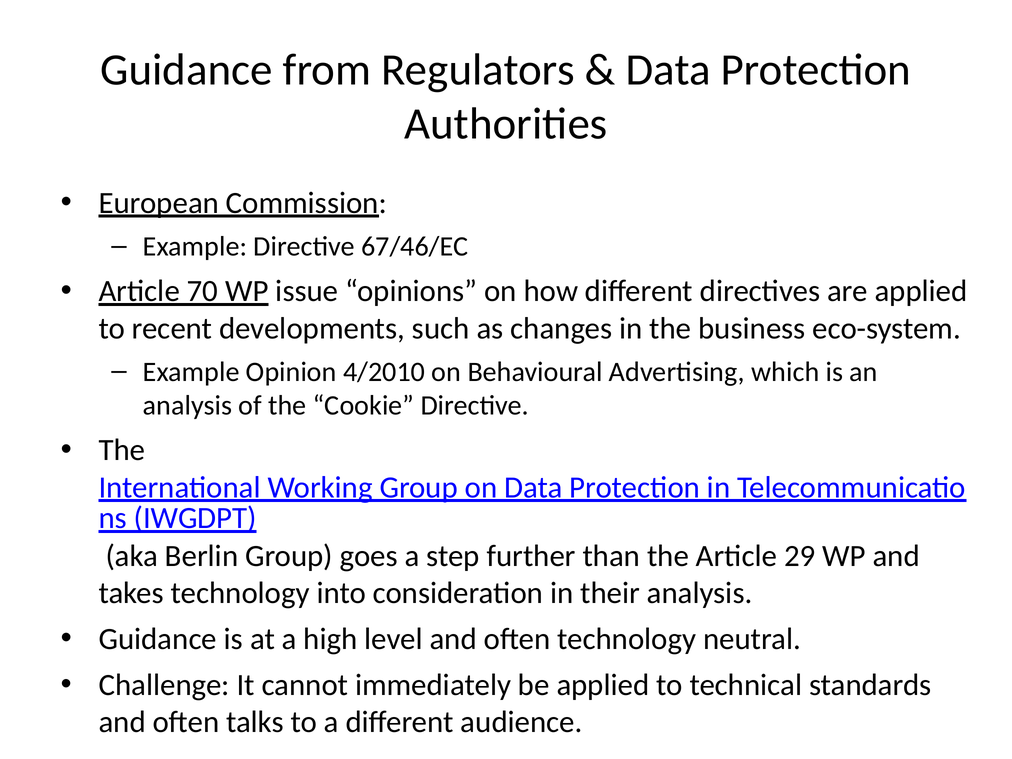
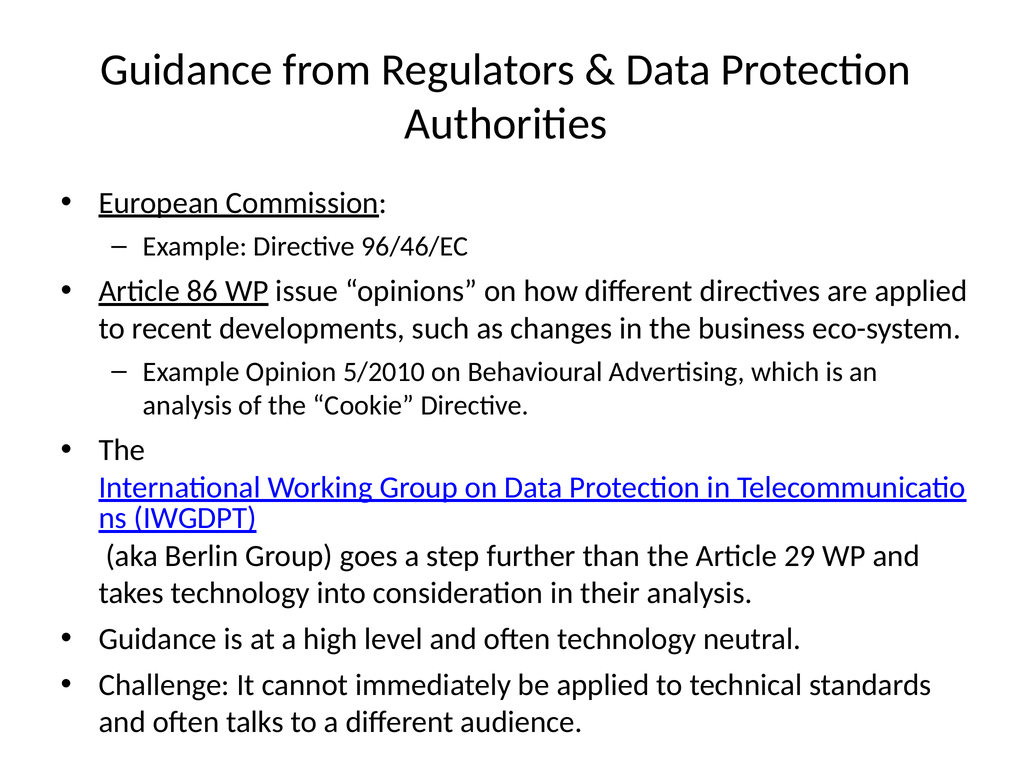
67/46/EC: 67/46/EC -> 96/46/EC (415, 247)
70: 70 -> 86 (202, 291)
4/2010: 4/2010 -> 5/2010 (384, 372)
